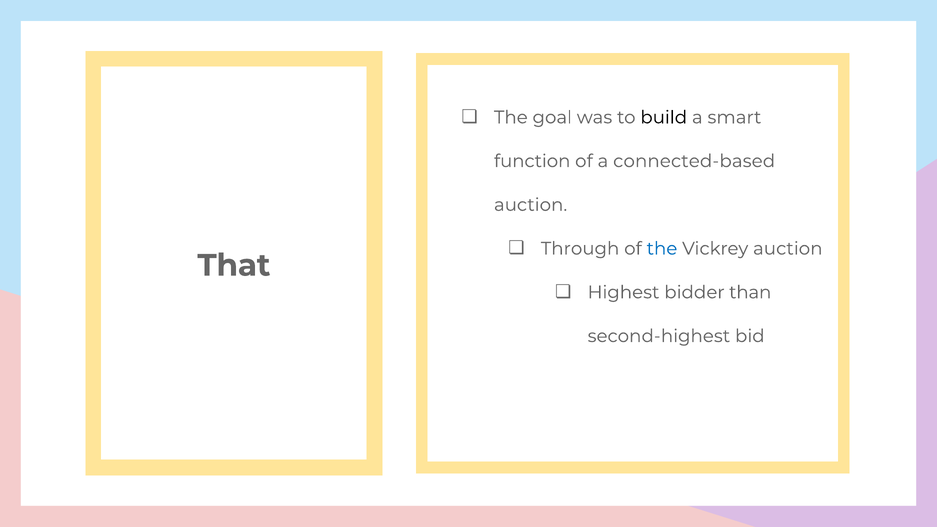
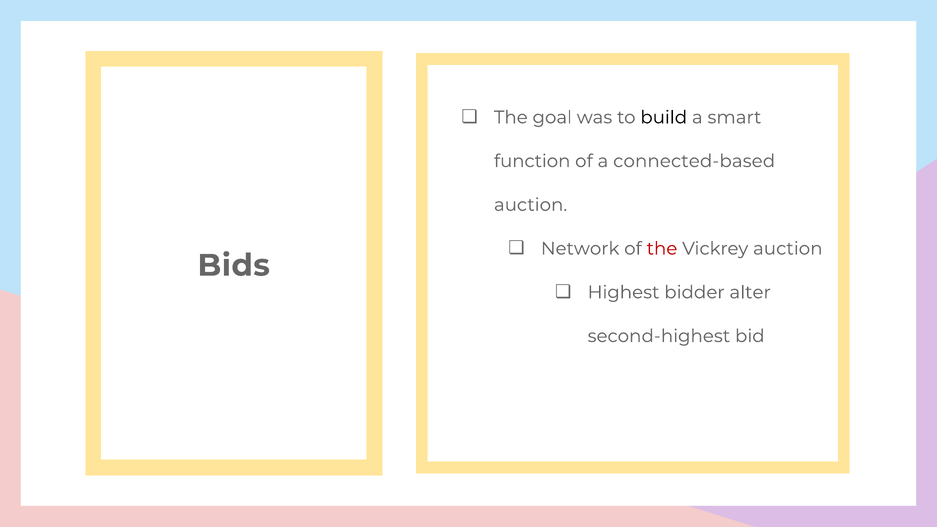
Through: Through -> Network (580, 249)
the colour: blue -> red (662, 249)
That: That -> Bids (234, 265)
than: than -> alter (750, 292)
